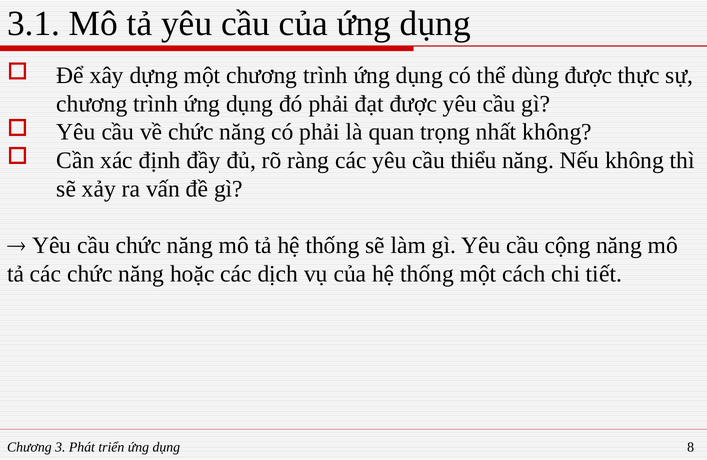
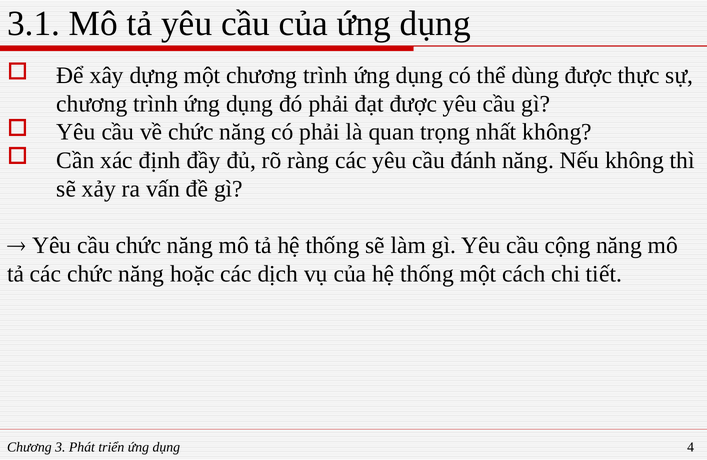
thiểu: thiểu -> đánh (474, 160)
8: 8 -> 4 (691, 447)
